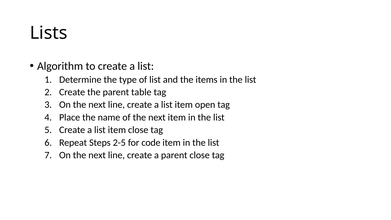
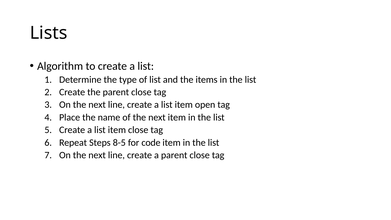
the parent table: table -> close (141, 92)
2-5: 2-5 -> 8-5 (119, 142)
